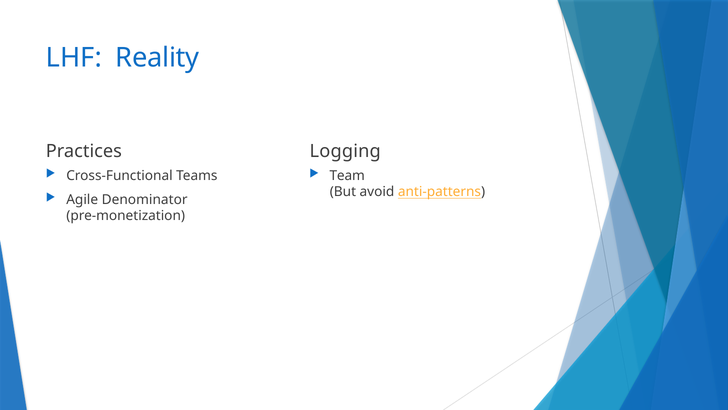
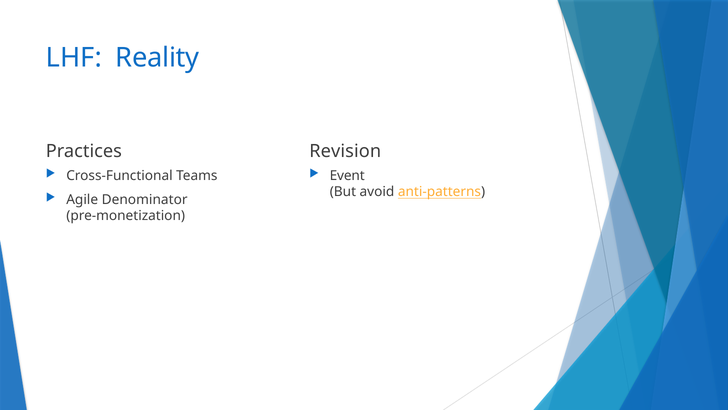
Logging: Logging -> Revision (345, 151)
Team: Team -> Event (347, 175)
